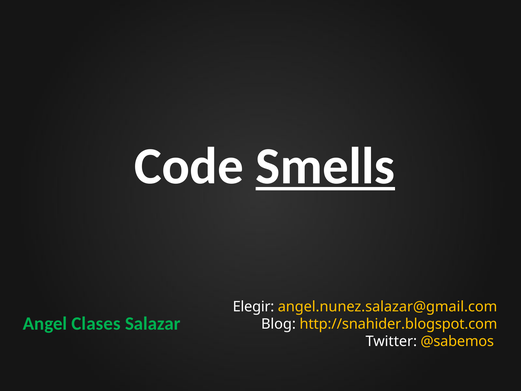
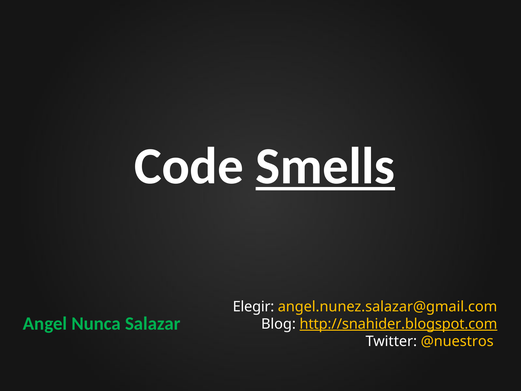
Clases: Clases -> Nunca (96, 323)
http://snahider.blogspot.com underline: none -> present (398, 324)
@sabemos: @sabemos -> @nuestros (457, 341)
